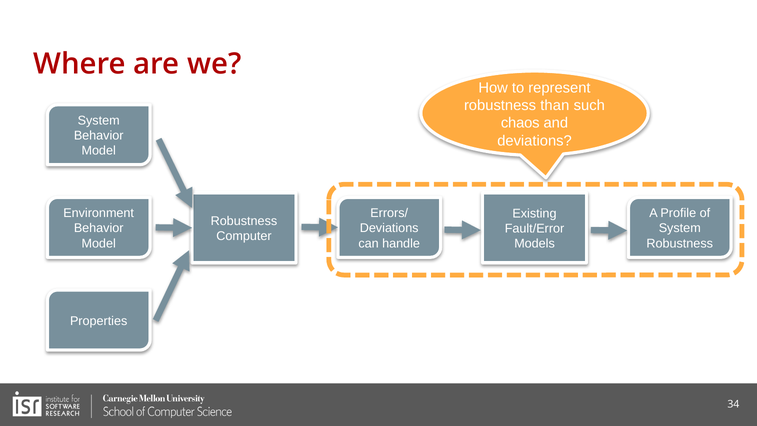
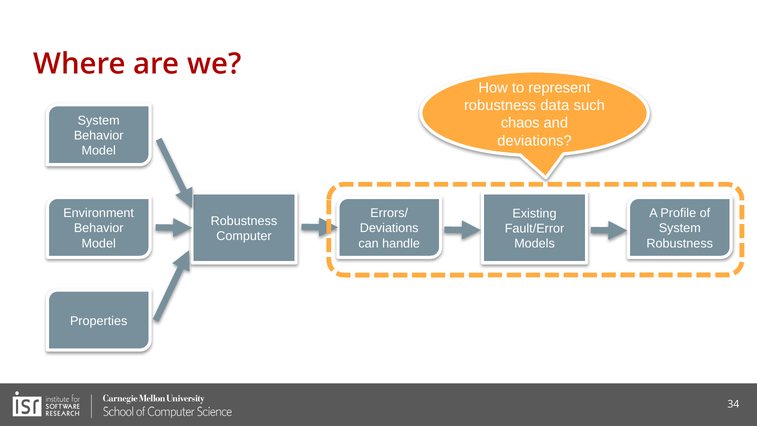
than: than -> data (555, 105)
